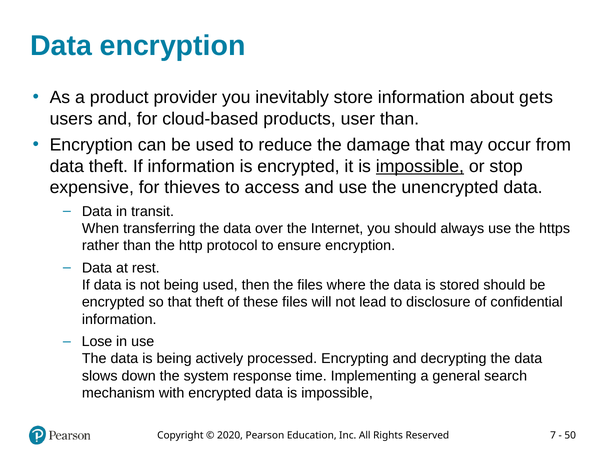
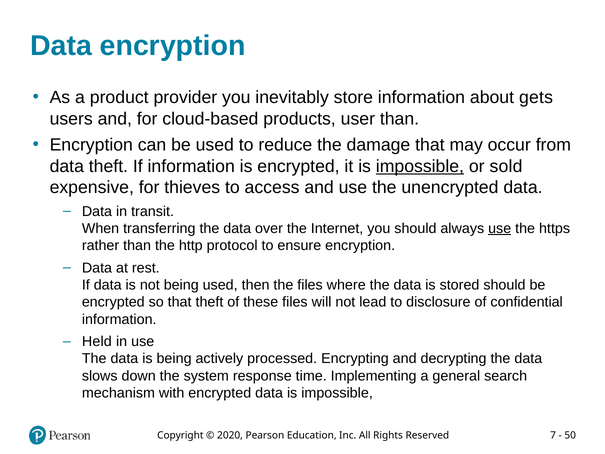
stop: stop -> sold (506, 166)
use underline: none -> present (500, 228)
Lose: Lose -> Held (97, 341)
